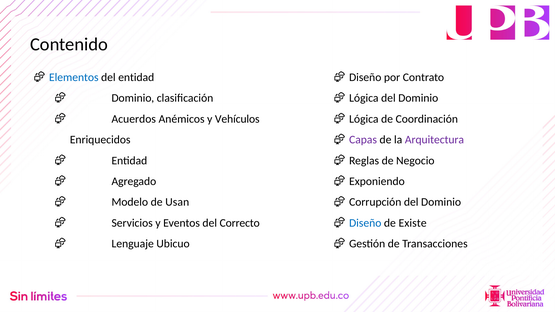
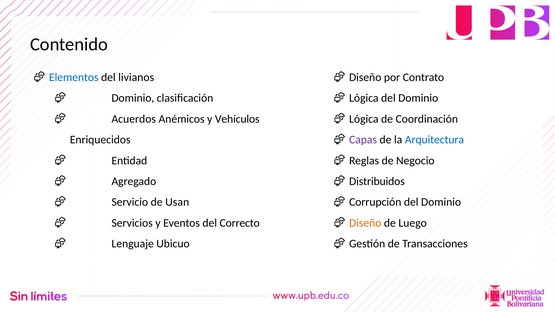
del entidad: entidad -> livianos (136, 77)
Arquitectura colour: purple -> blue (434, 140)
Exponiendo: Exponiendo -> Distribuidos (377, 181)
Modelo: Modelo -> Servicio (130, 202)
Diseño colour: blue -> orange (365, 223)
Existe: Existe -> Luego (413, 223)
